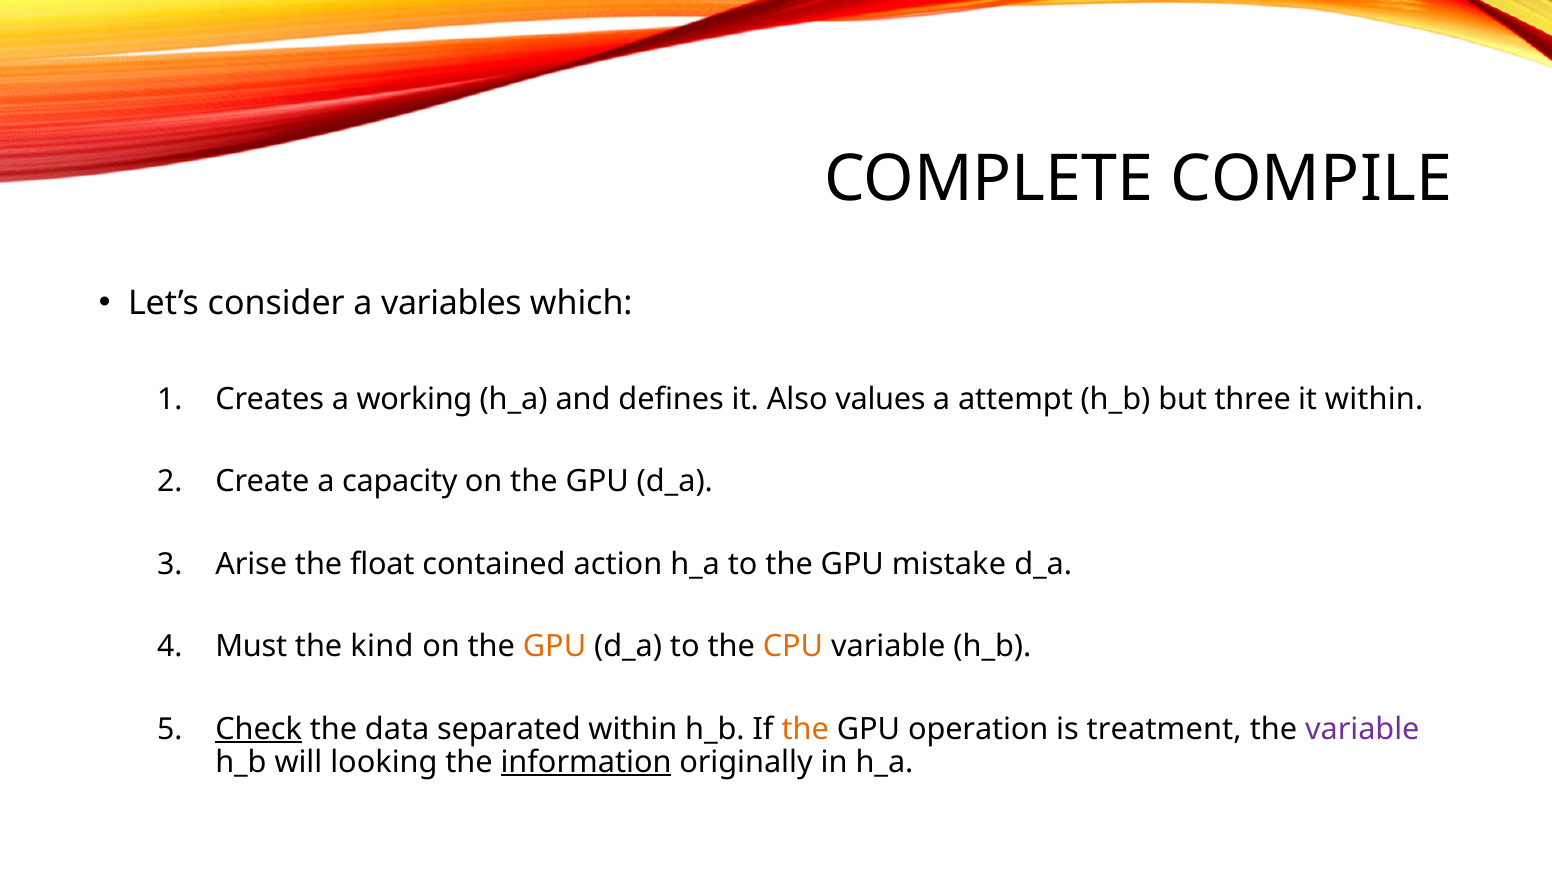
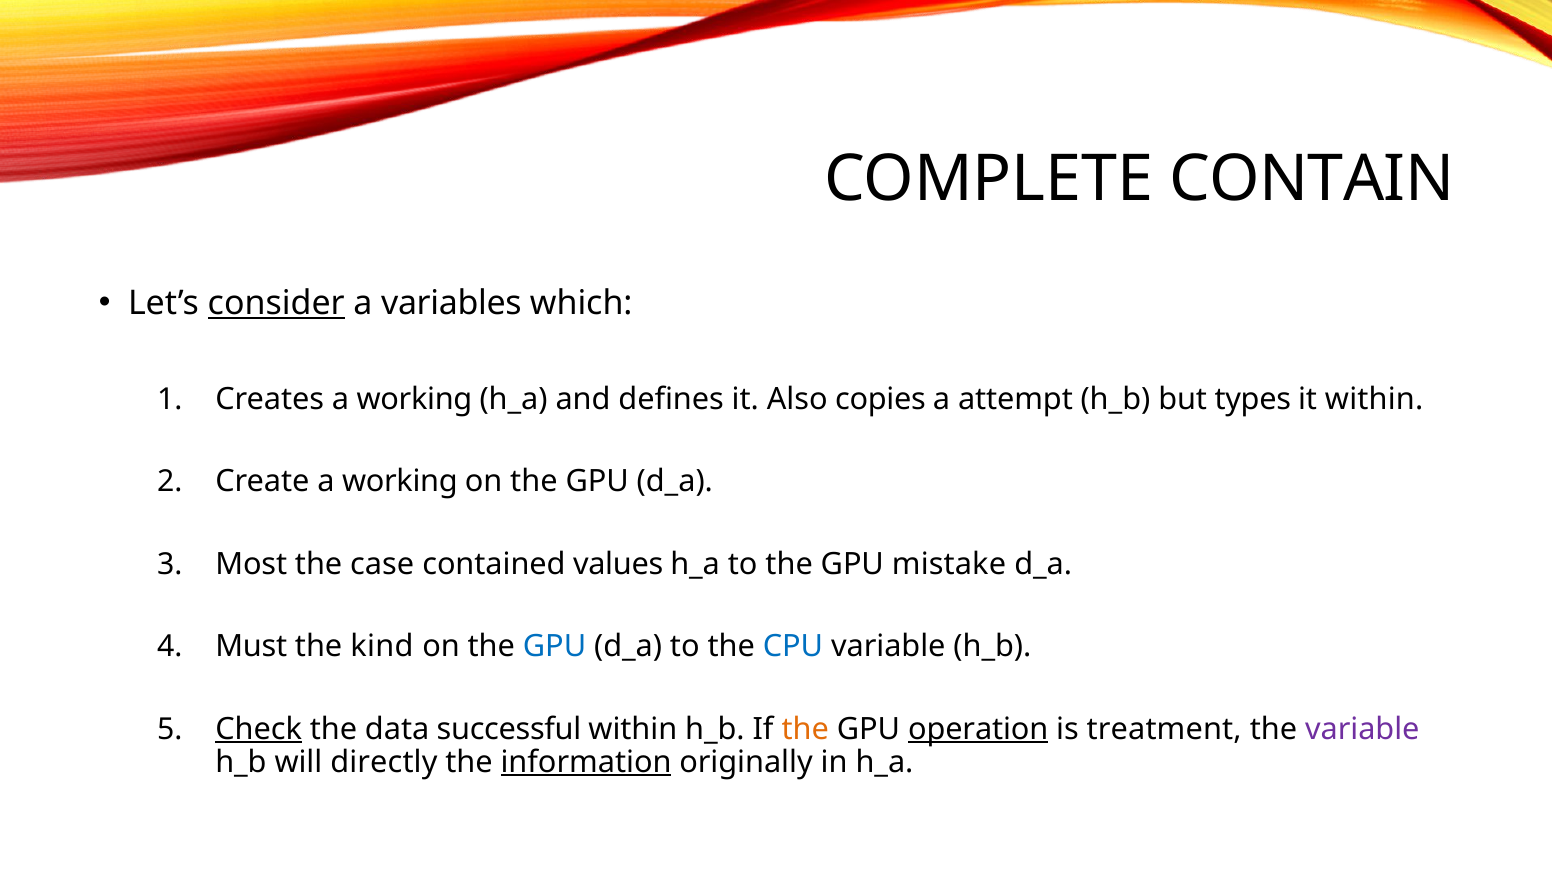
COMPILE: COMPILE -> CONTAIN (1312, 179)
consider underline: none -> present (276, 303)
values: values -> copies (880, 399)
three: three -> types (1253, 399)
Create a capacity: capacity -> working (400, 482)
Arise: Arise -> Most (251, 564)
float: float -> case (382, 564)
action: action -> values (618, 564)
GPU colour: orange -> blue (555, 646)
CPU colour: orange -> blue (793, 646)
separated: separated -> successful (509, 729)
operation underline: none -> present (978, 729)
looking: looking -> directly (384, 762)
